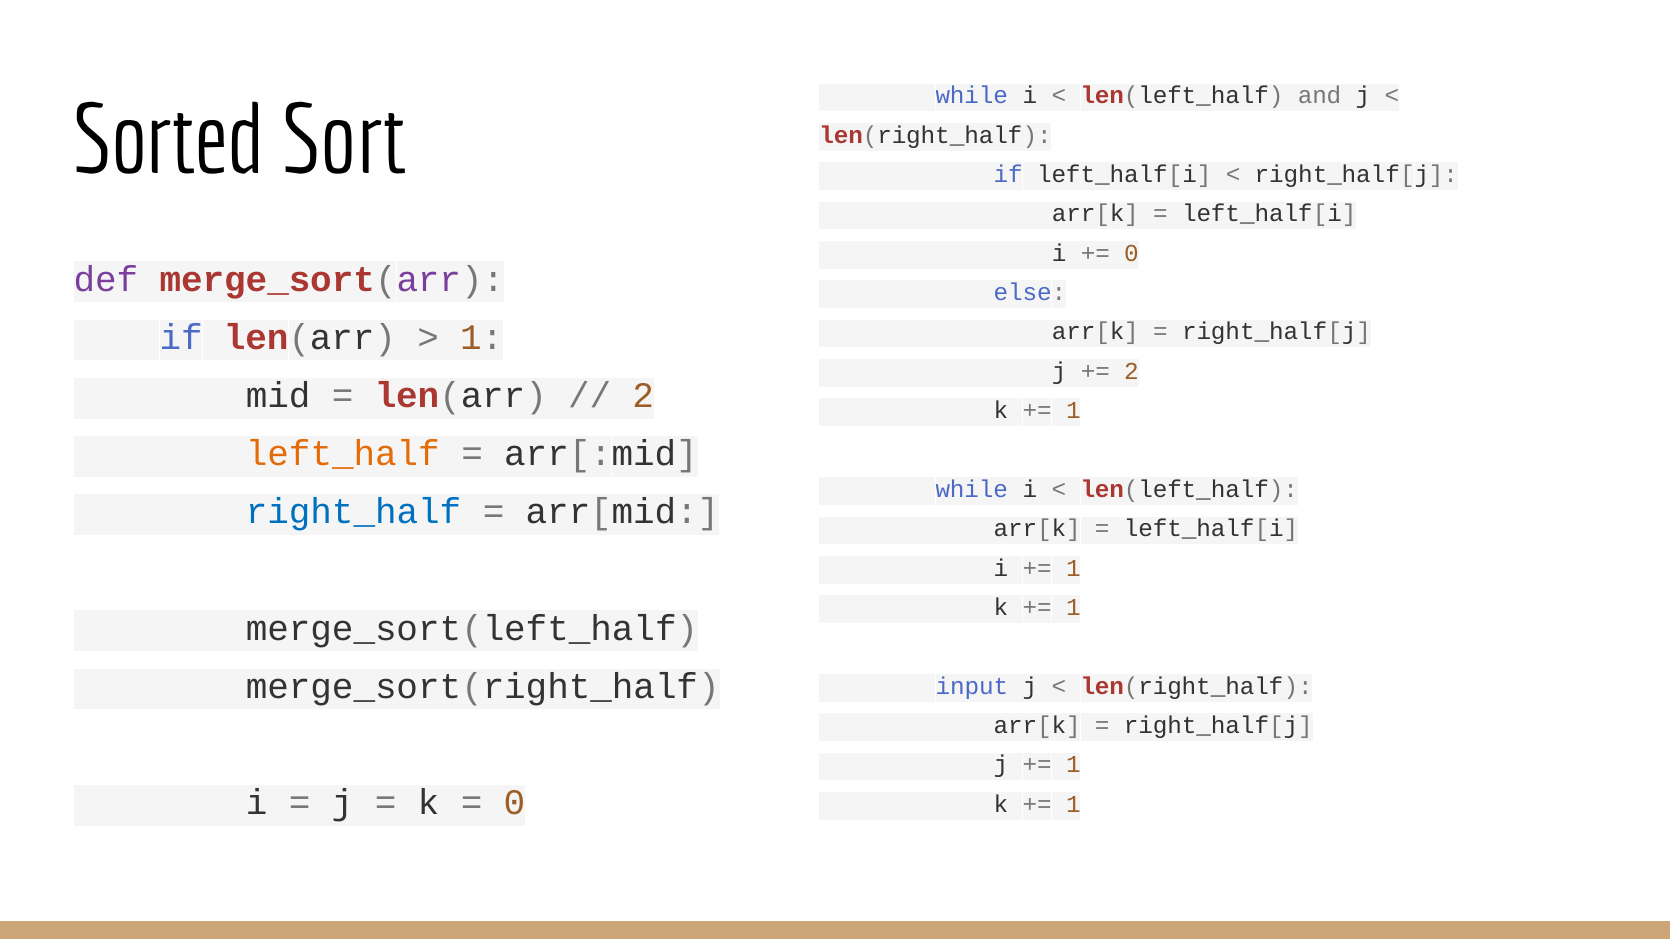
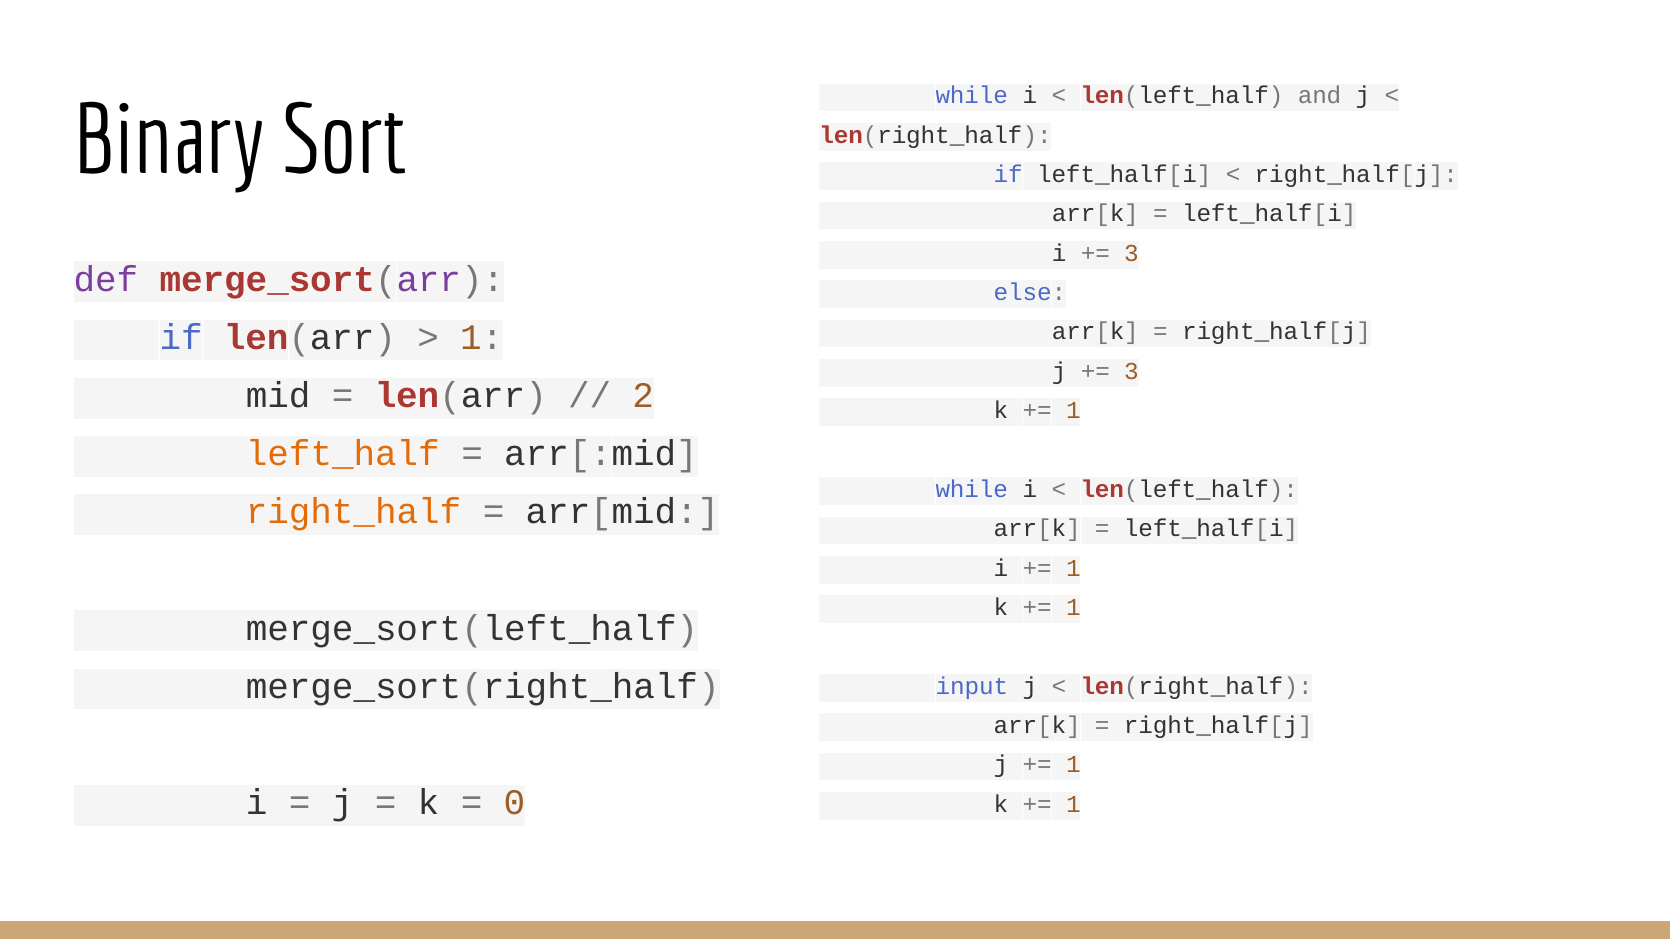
Sorted: Sorted -> Binary (169, 141)
0: 0 -> 3 (1132, 253)
2: 2 -> 3 (1132, 371)
right_half colour: blue -> orange (354, 512)
